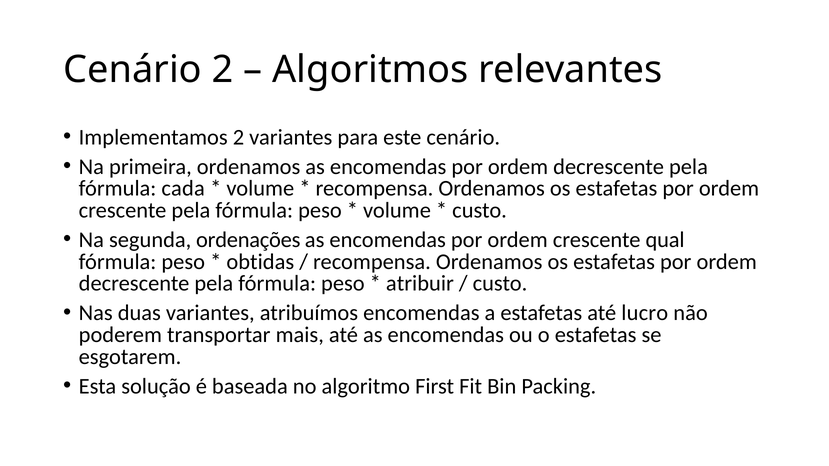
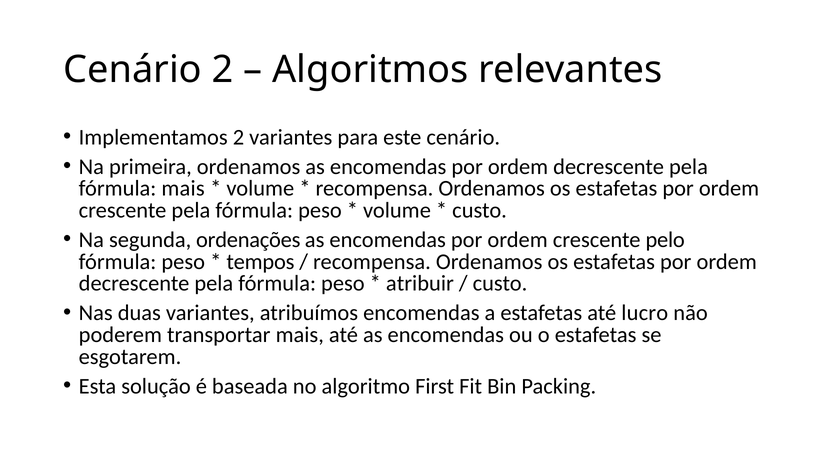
fórmula cada: cada -> mais (183, 189)
qual: qual -> pelo (665, 240)
obtidas: obtidas -> tempos (260, 262)
